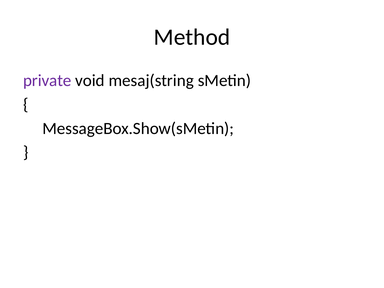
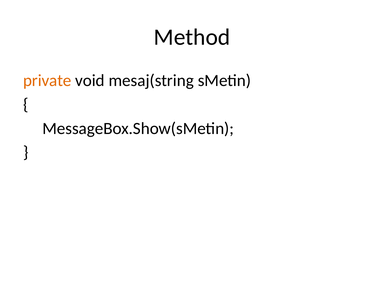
private colour: purple -> orange (47, 81)
